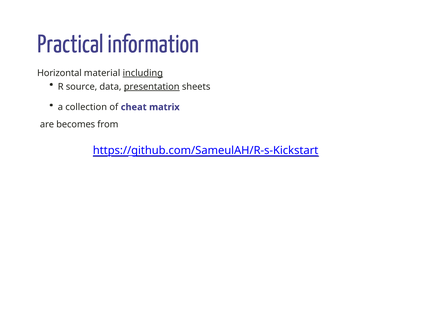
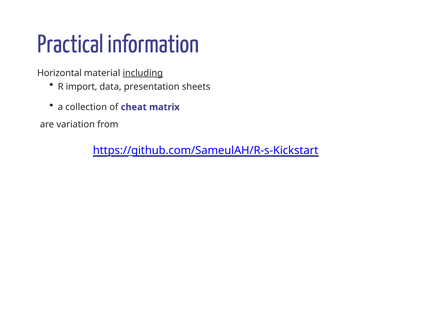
source: source -> import (82, 87)
presentation underline: present -> none (152, 87)
becomes: becomes -> variation (76, 125)
